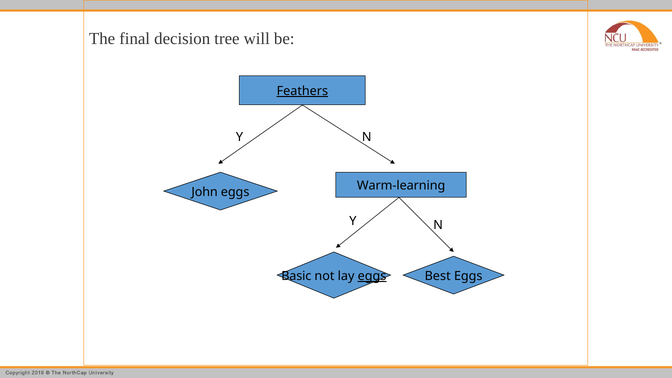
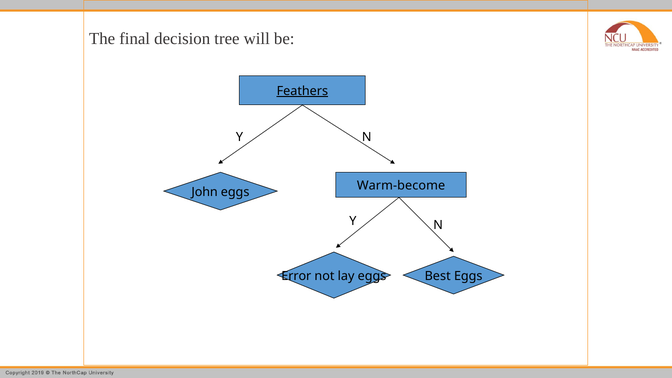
Warm-learning: Warm-learning -> Warm-become (401, 186)
Basic: Basic -> Error (296, 276)
eggs underline: present -> none (372, 276)
